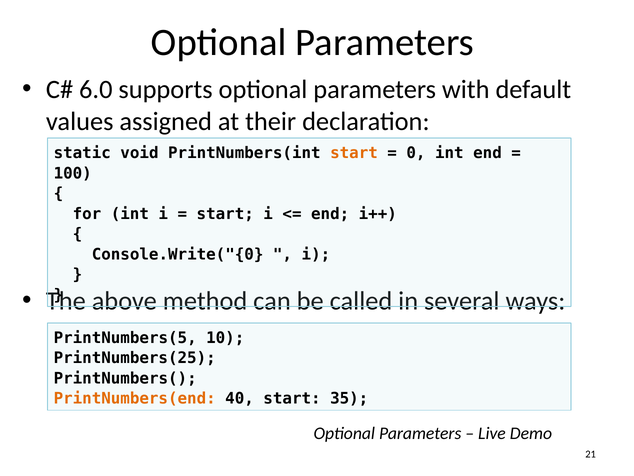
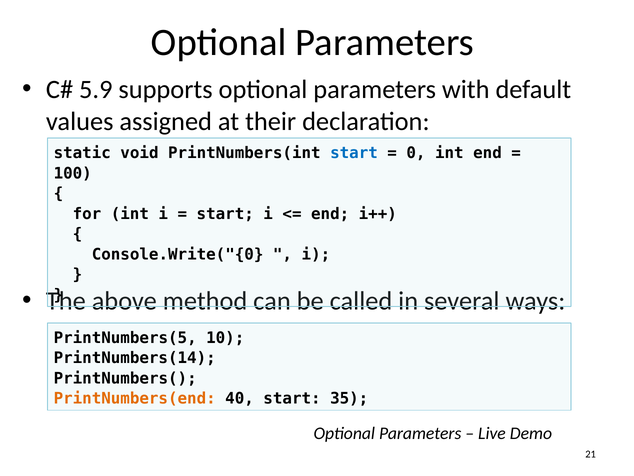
6.0: 6.0 -> 5.9 (96, 90)
start colour: orange -> blue (354, 153)
PrintNumbers(25: PrintNumbers(25 -> PrintNumbers(14 (135, 358)
